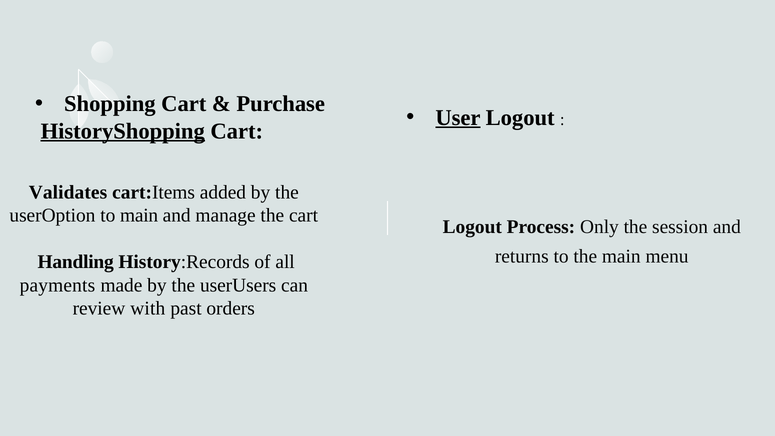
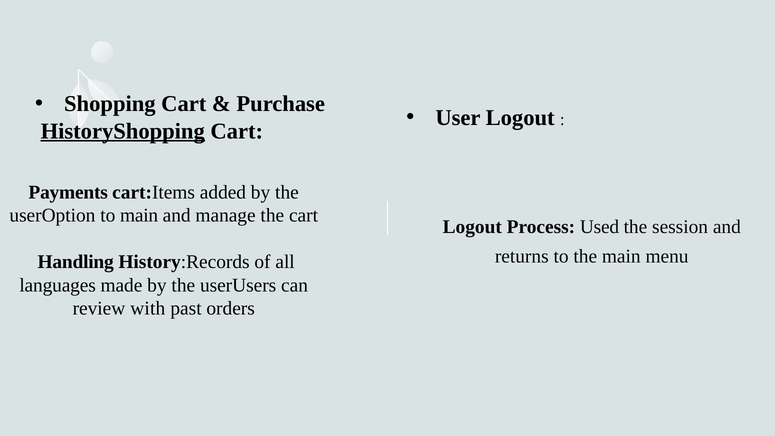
User underline: present -> none (458, 118)
Validates: Validates -> Payments (68, 192)
Only: Only -> Used (600, 227)
payments: payments -> languages (58, 285)
